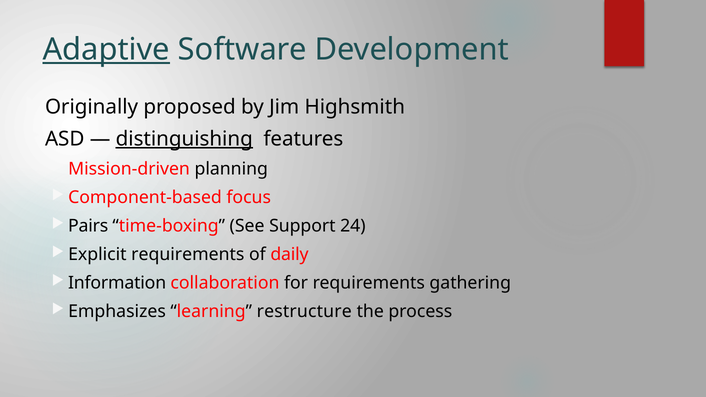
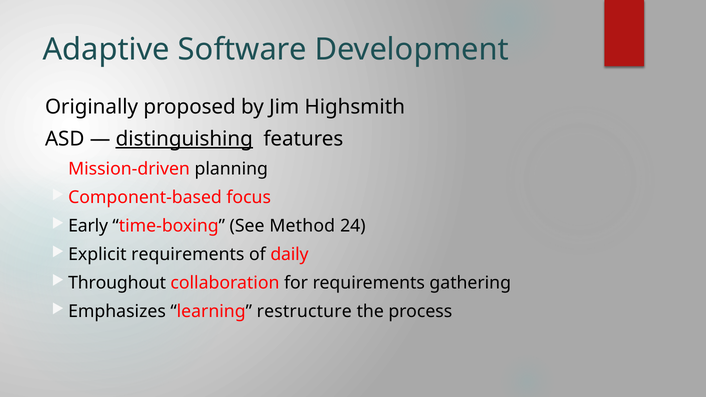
Adaptive underline: present -> none (106, 50)
Pairs: Pairs -> Early (88, 226)
Support: Support -> Method (302, 226)
Information: Information -> Throughout (117, 283)
